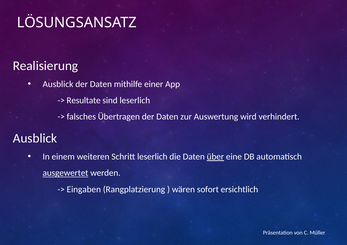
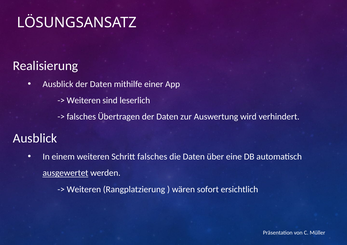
Resultate: Resultate -> Weiteren (84, 101)
Schritt leserlich: leserlich -> falsches (152, 157)
über underline: present -> none (215, 157)
Eingaben: Eingaben -> Weiteren (84, 190)
